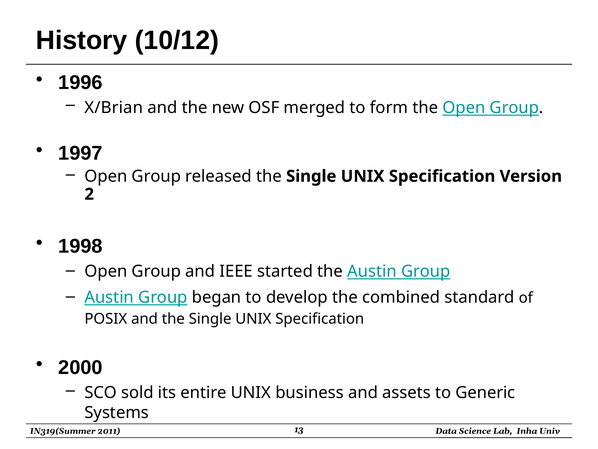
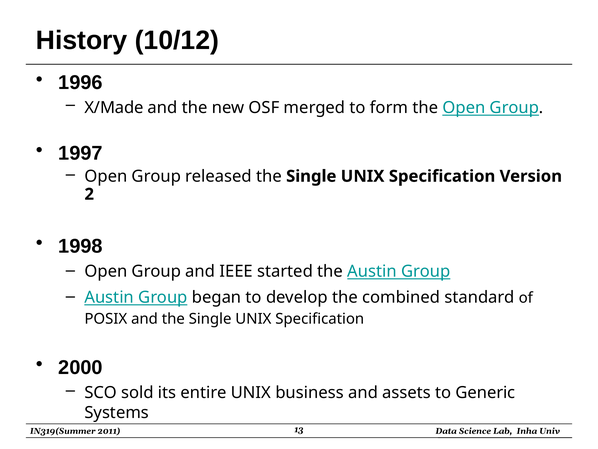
X/Brian: X/Brian -> X/Made (114, 108)
